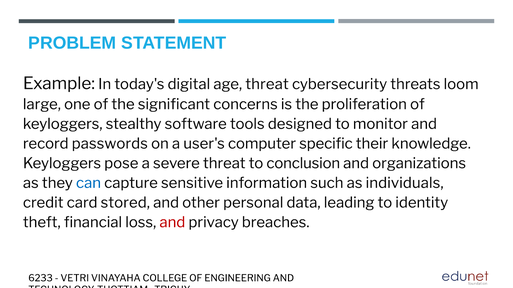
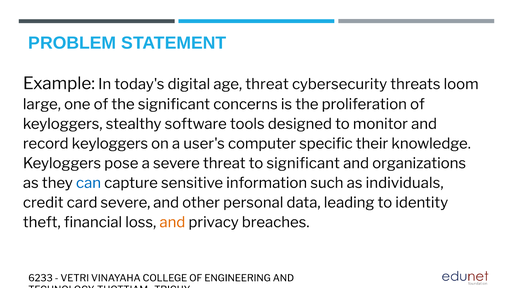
record passwords: passwords -> keyloggers (110, 144)
to conclusion: conclusion -> significant (303, 164)
card stored: stored -> severe (125, 203)
and colour: red -> orange (172, 223)
